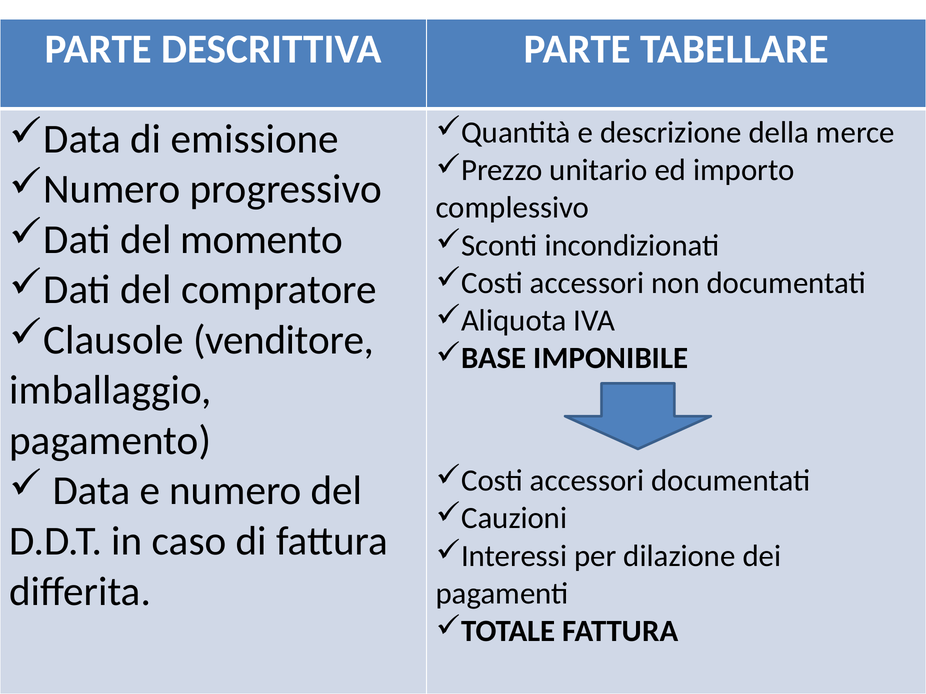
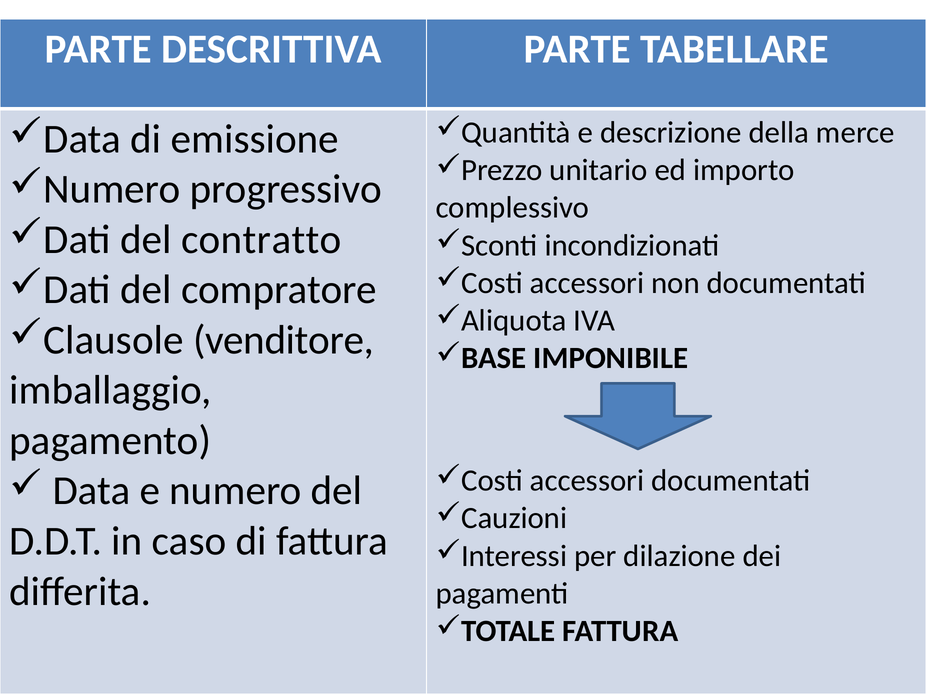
momento: momento -> contratto (261, 240)
